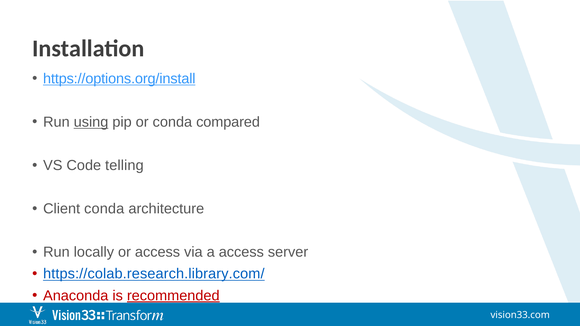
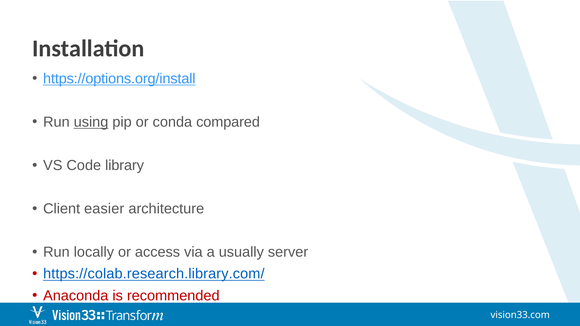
telling: telling -> library (125, 166)
Client conda: conda -> easier (104, 209)
a access: access -> usually (241, 252)
recommended underline: present -> none (173, 296)
